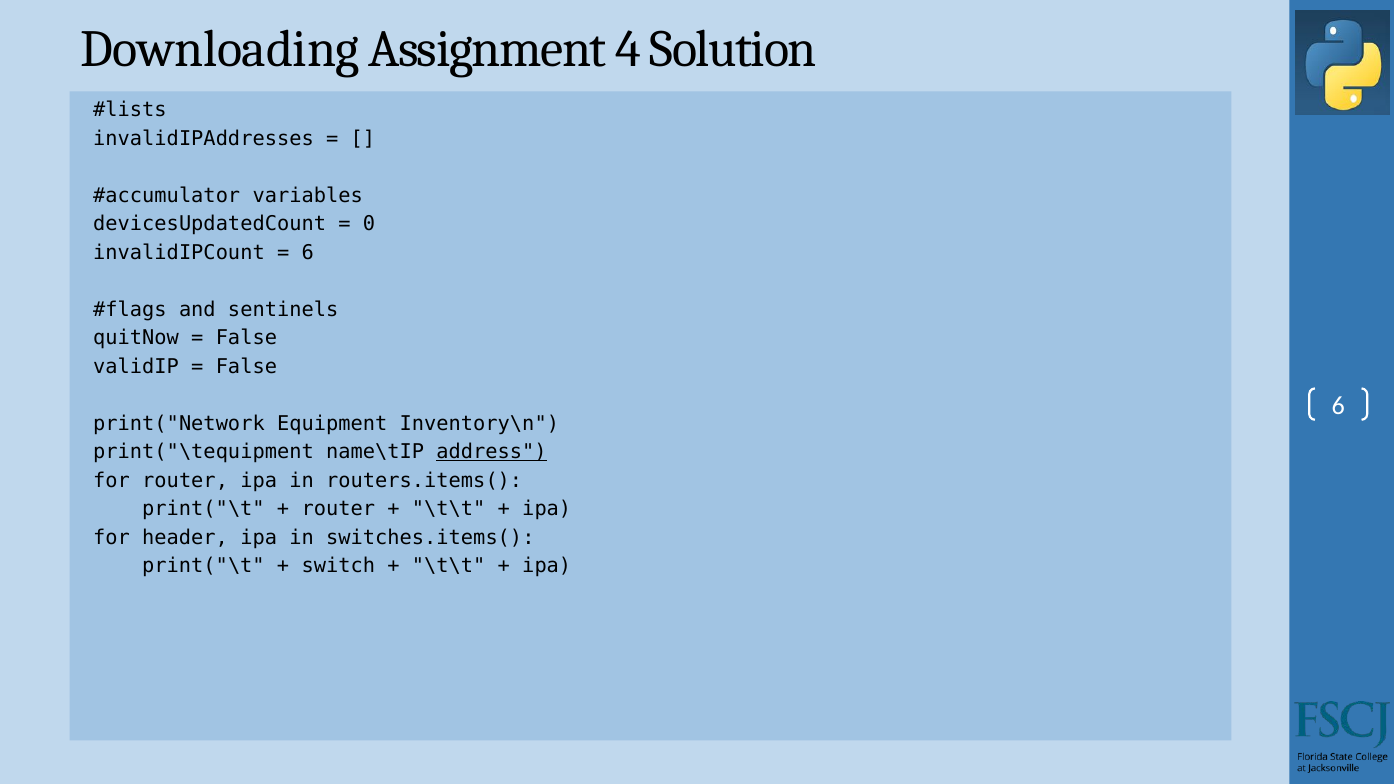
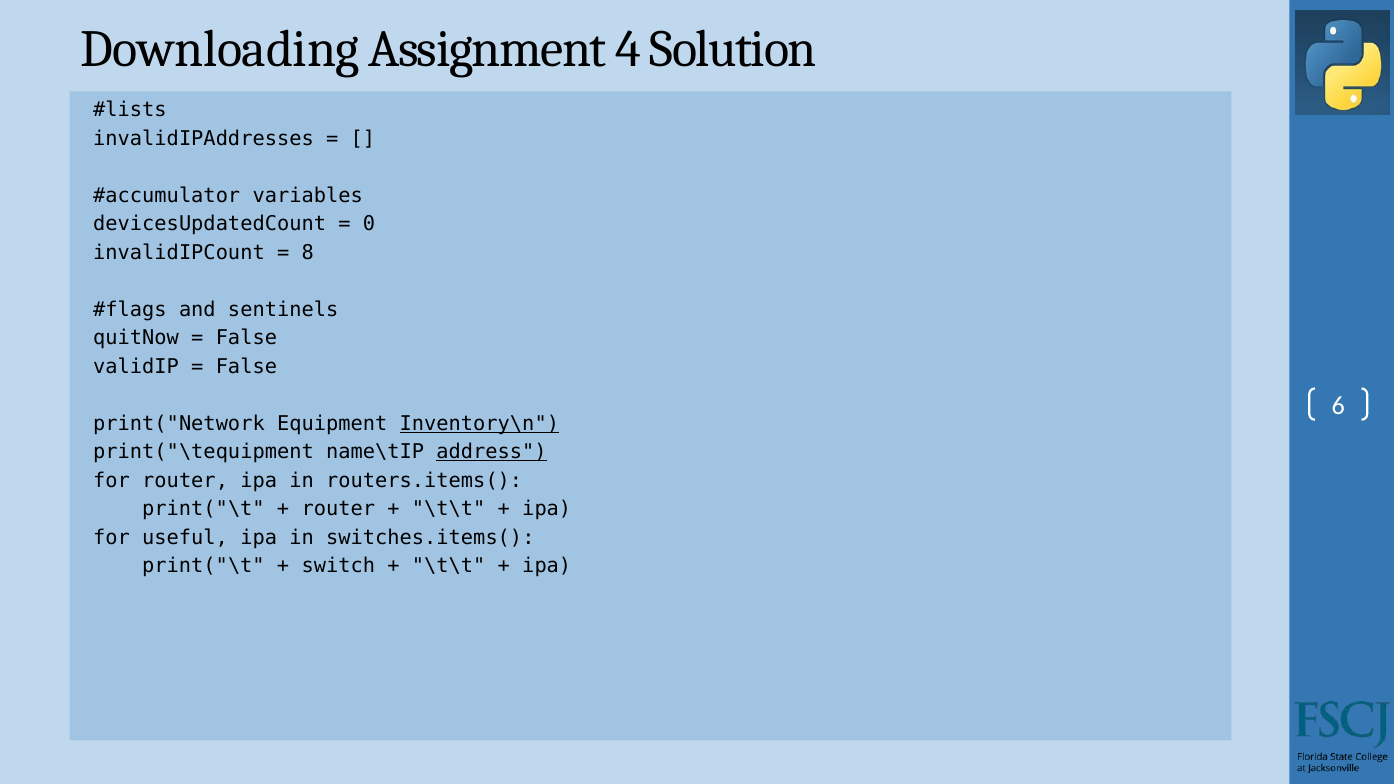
6: 6 -> 8 (308, 253)
Inventory\n underline: none -> present (479, 423)
header: header -> useful (185, 537)
